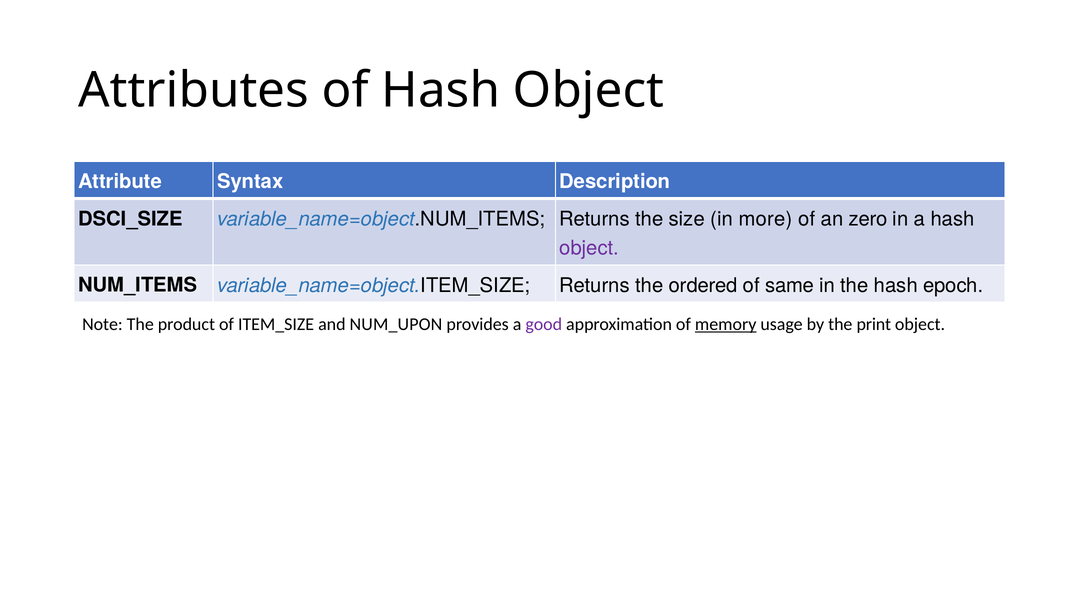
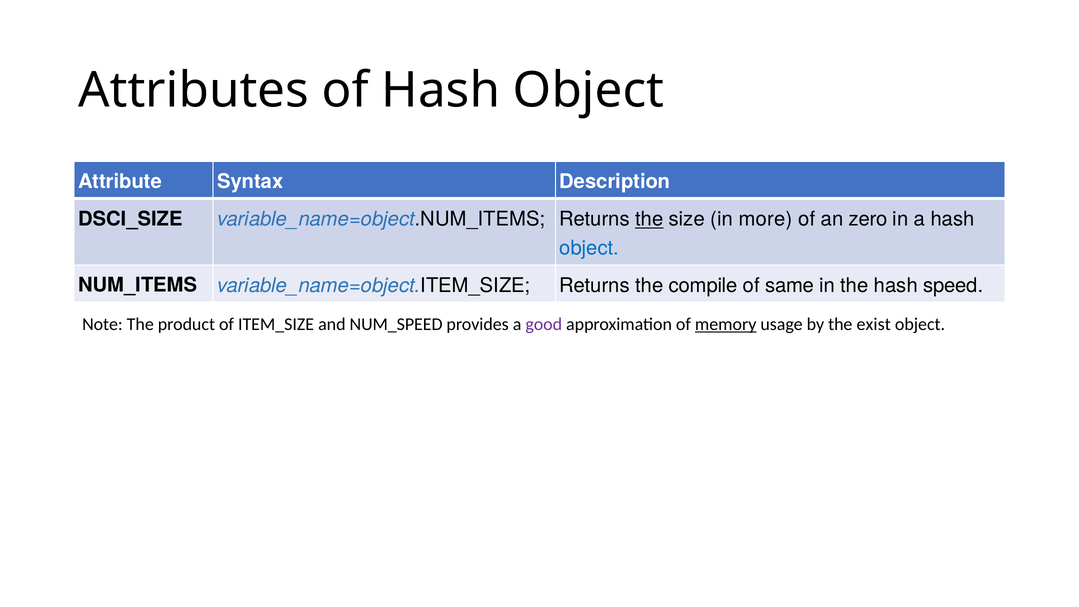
the underline: none -> present (649, 219)
object colour: purple -> blue (589, 248)
ordered: ordered -> compile (703, 285)
epoch: epoch -> speed (953, 285)
NUM_UPON: NUM_UPON -> NUM_SPEED (396, 324)
print: print -> exist (874, 324)
